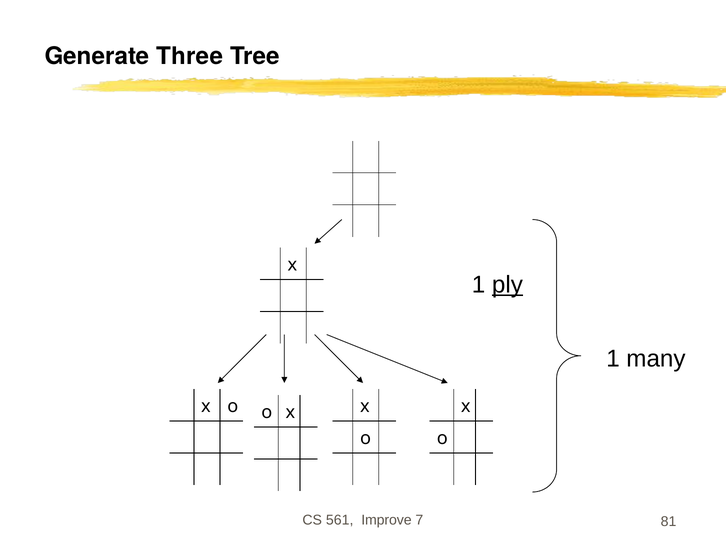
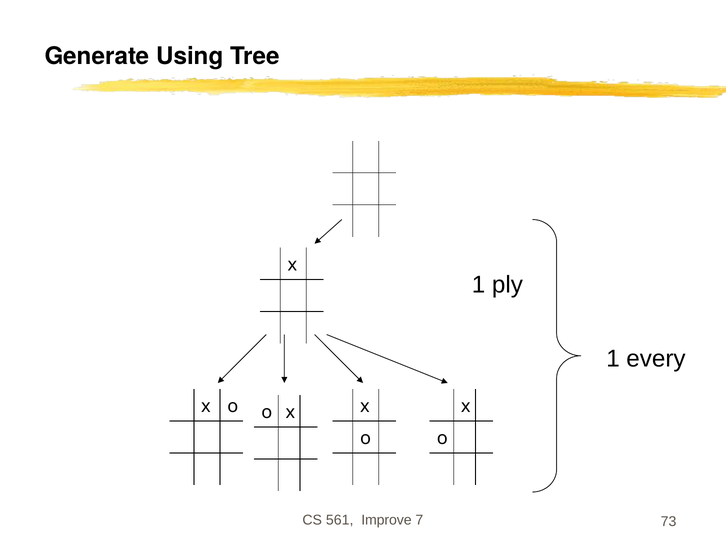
Three: Three -> Using (190, 56)
ply underline: present -> none (507, 285)
many: many -> every (656, 359)
81: 81 -> 73 (669, 521)
